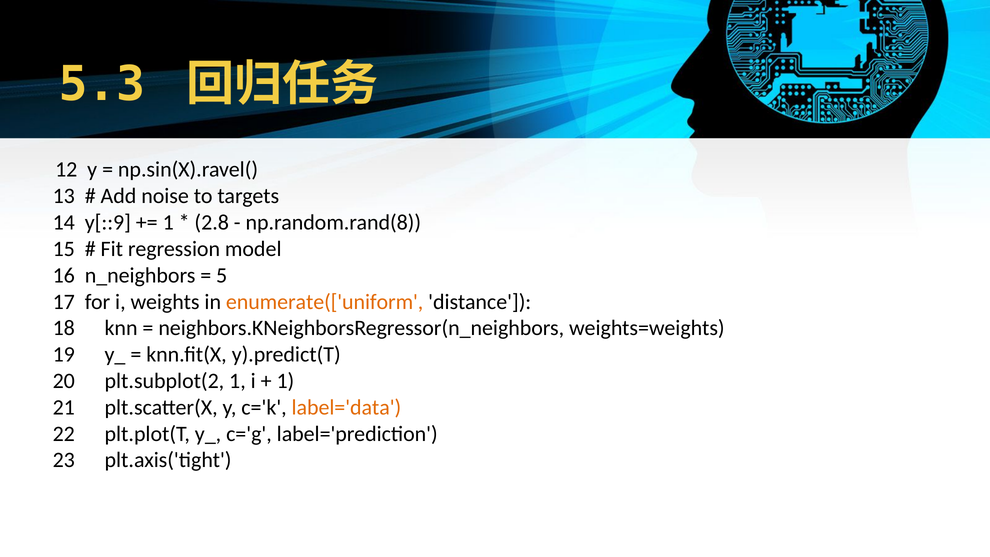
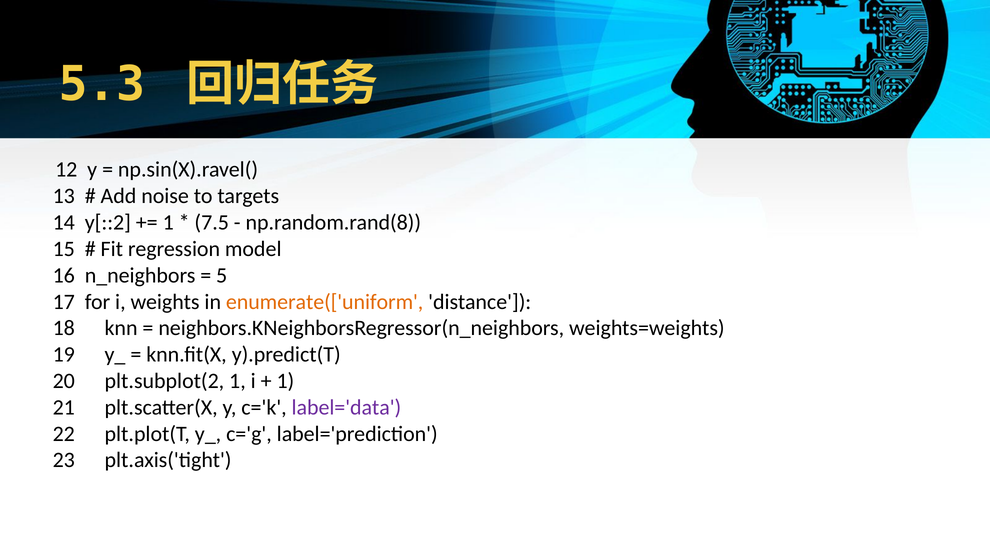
y[::9: y[::9 -> y[::2 (108, 223)
2.8: 2.8 -> 7.5 (212, 223)
label='data colour: orange -> purple (346, 407)
